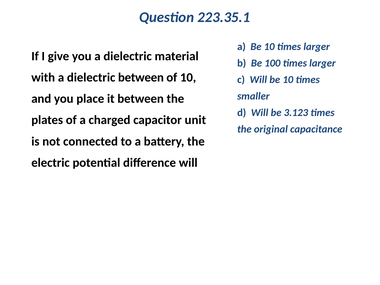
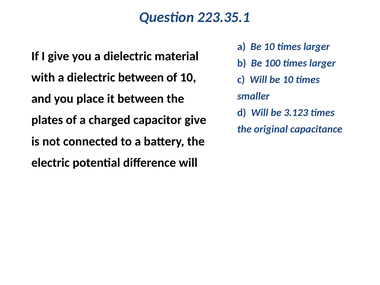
capacitor unit: unit -> give (195, 120)
